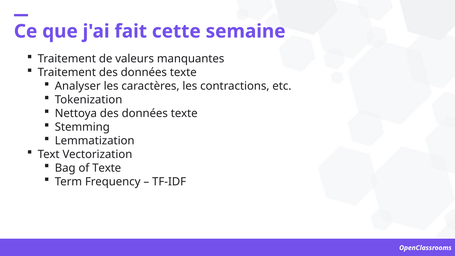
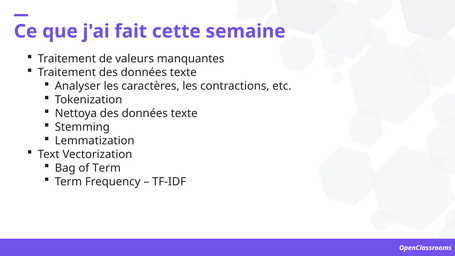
of Texte: Texte -> Term (107, 168)
